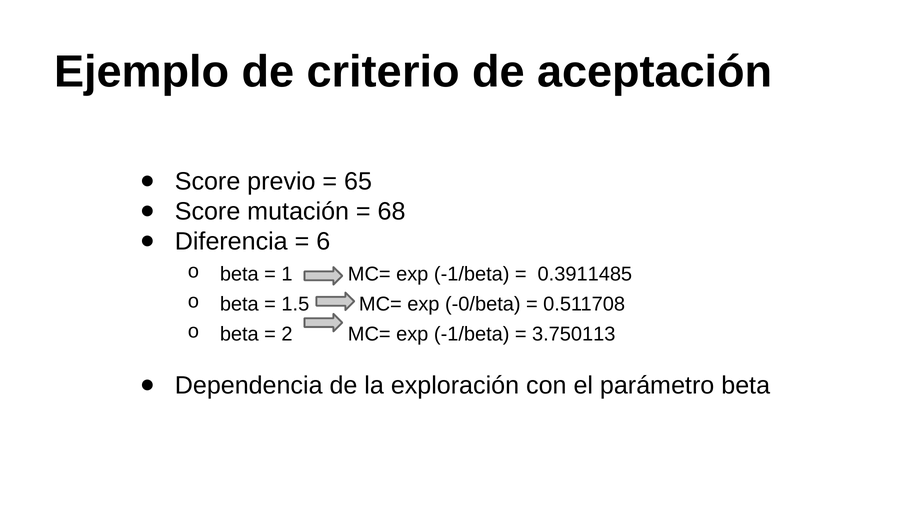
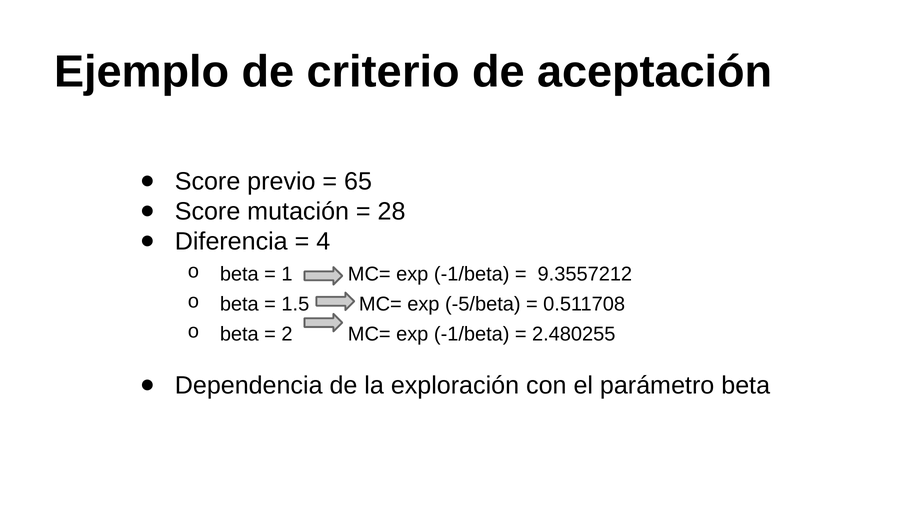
68: 68 -> 28 (392, 211)
6: 6 -> 4 (323, 242)
0.3911485: 0.3911485 -> 9.3557212 (585, 274)
-0/beta: -0/beta -> -5/beta (483, 304)
3.750113: 3.750113 -> 2.480255 (574, 334)
